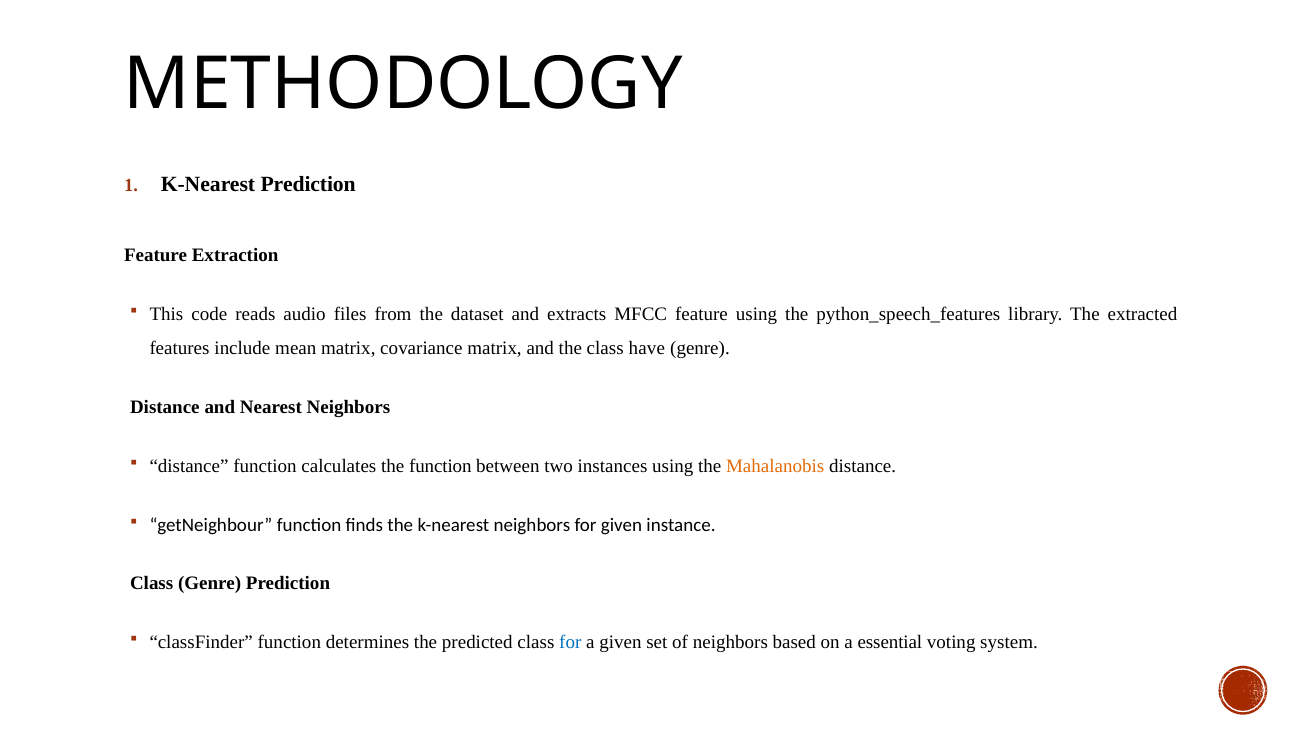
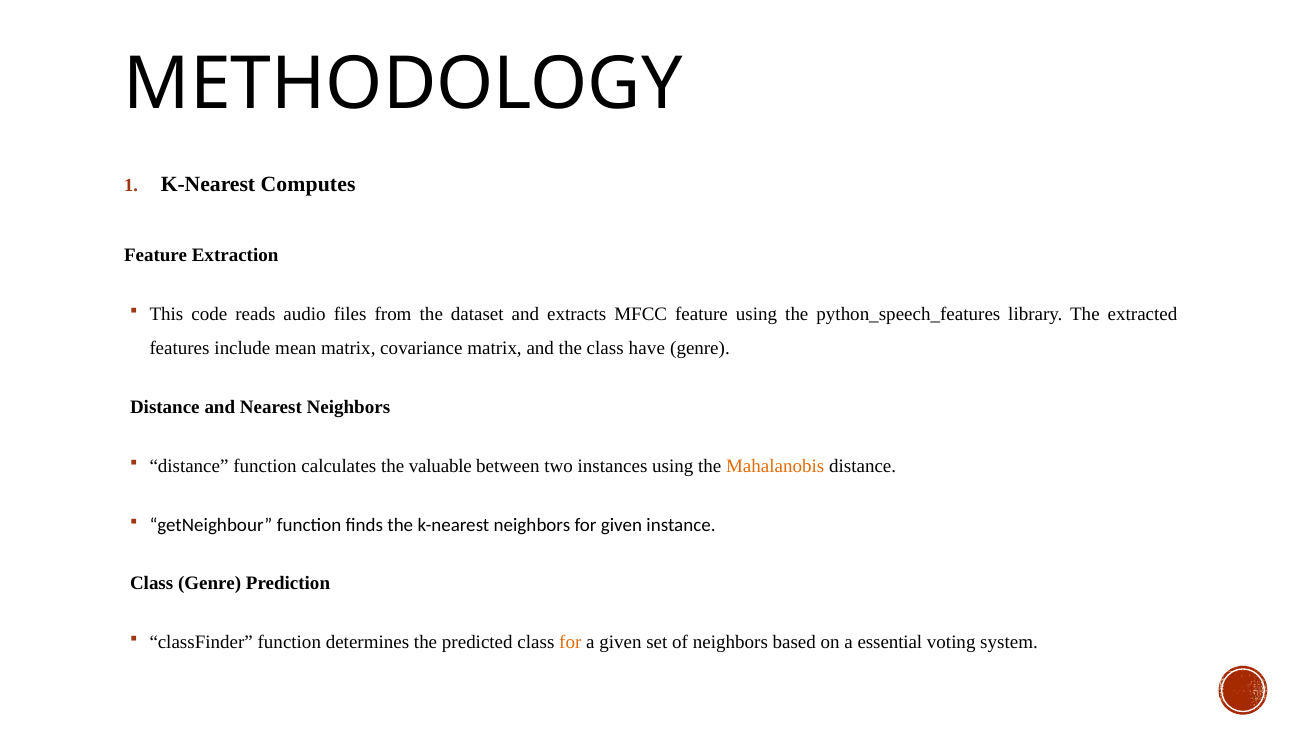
K-Nearest Prediction: Prediction -> Computes (308, 184)
the function: function -> valuable (440, 466)
for colour: blue -> orange (570, 642)
